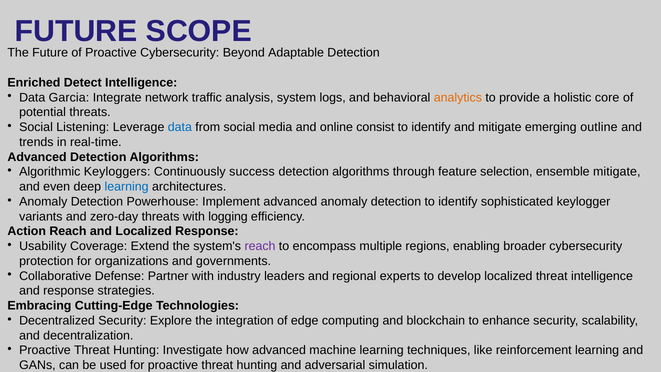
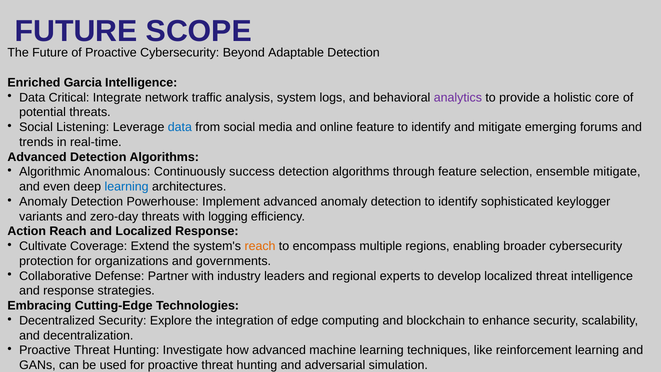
Detect: Detect -> Garcia (83, 82)
Garcia: Garcia -> Critical (69, 97)
analytics colour: orange -> purple (458, 97)
online consist: consist -> feature (375, 127)
outline: outline -> forums (599, 127)
Keyloggers: Keyloggers -> Anomalous (117, 172)
Usability: Usability -> Cultivate (43, 246)
reach colour: purple -> orange (260, 246)
